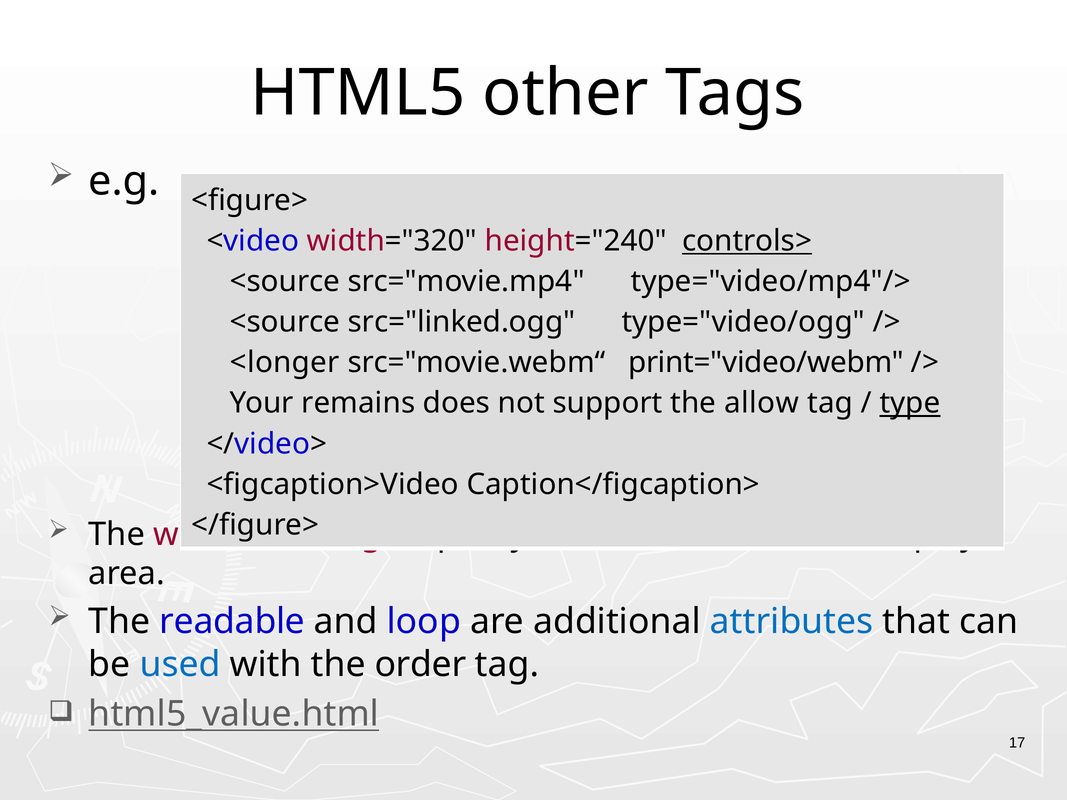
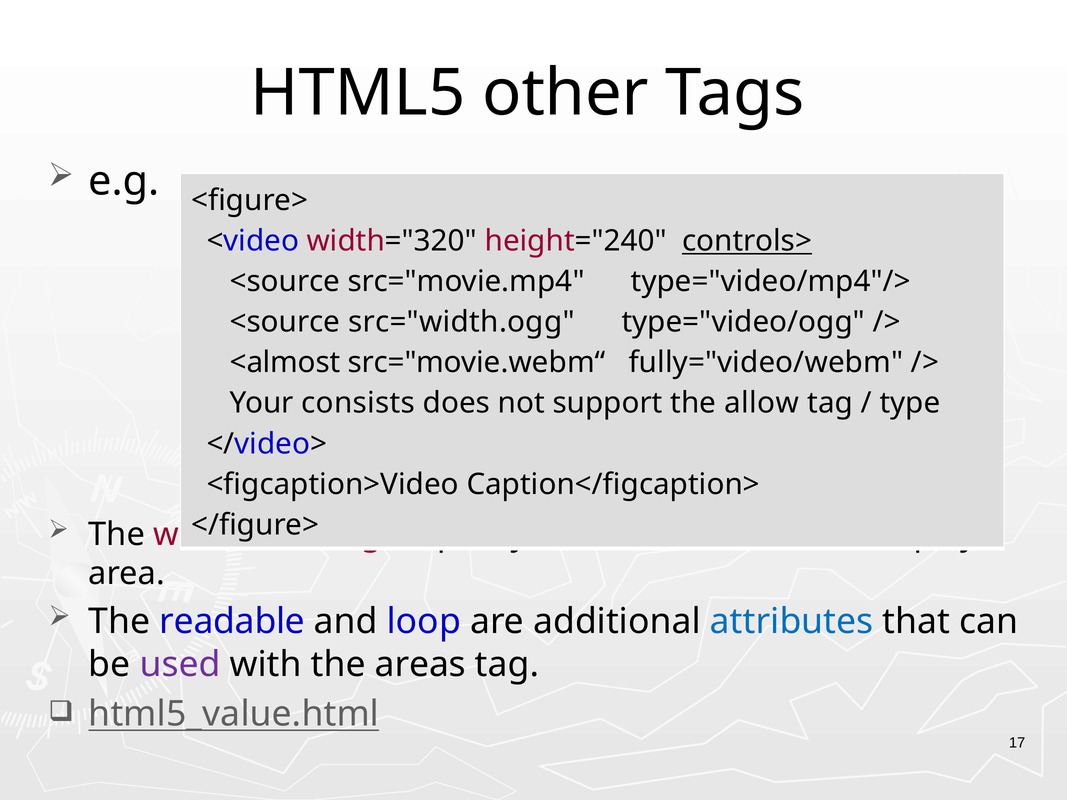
src="linked.ogg: src="linked.ogg -> src="width.ogg (461, 322)
<longer: <longer -> <almost (285, 363)
print="video/webm: print="video/webm -> fully="video/webm (766, 363)
remains: remains -> consists (358, 403)
type underline: present -> none (910, 403)
used colour: blue -> purple (180, 665)
order: order -> areas (420, 665)
